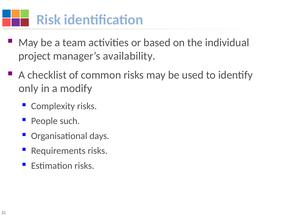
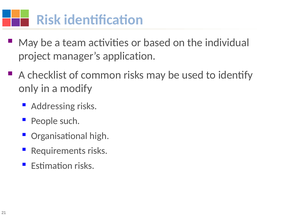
availability: availability -> application (129, 56)
Complexity: Complexity -> Addressing (53, 106)
days: days -> high (99, 136)
